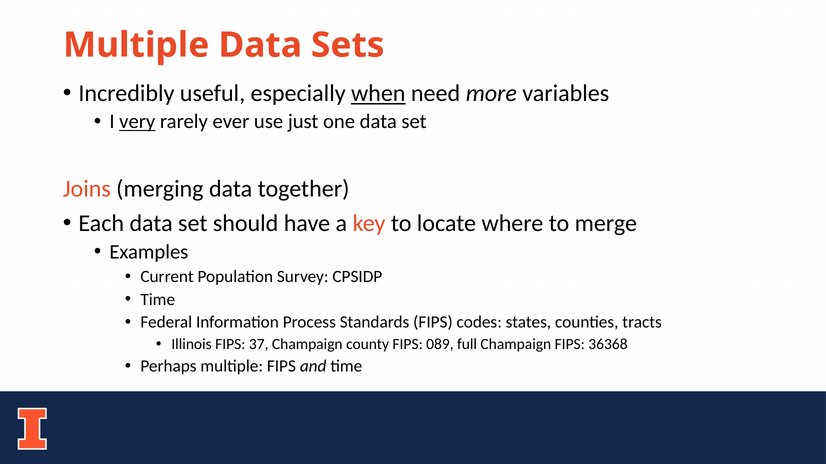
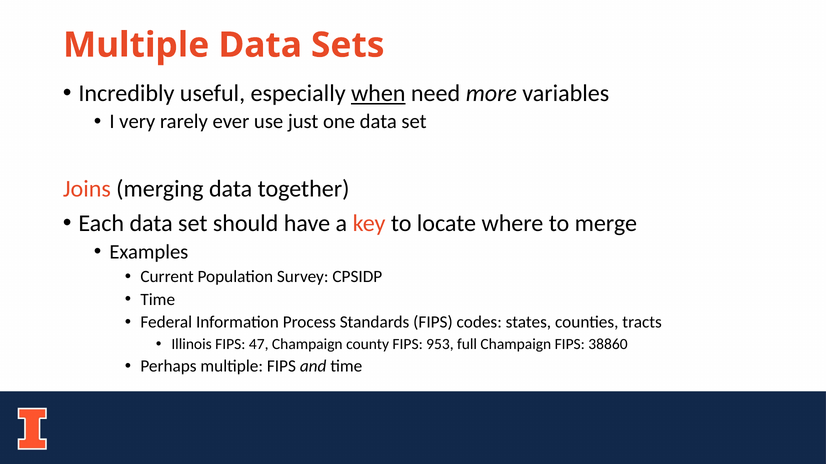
very underline: present -> none (137, 122)
37: 37 -> 47 (259, 345)
089: 089 -> 953 (440, 345)
36368: 36368 -> 38860 (608, 345)
